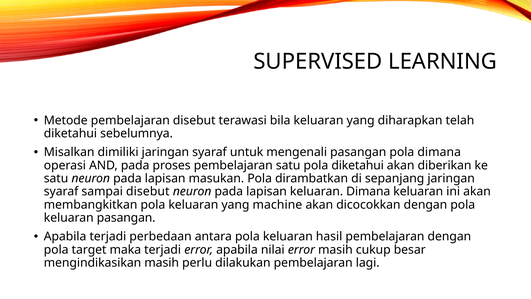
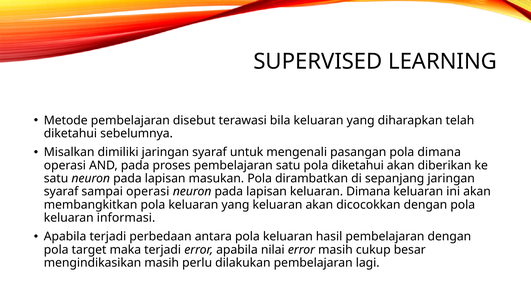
sampai disebut: disebut -> operasi (148, 191)
yang machine: machine -> keluaran (277, 205)
keluaran pasangan: pasangan -> informasi (126, 218)
